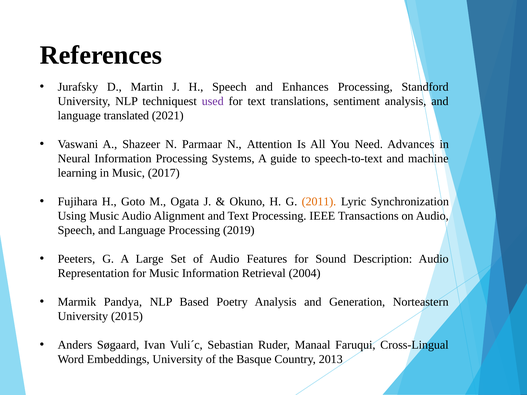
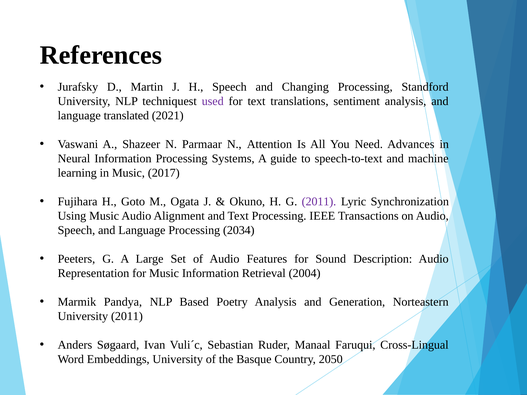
Enhances: Enhances -> Changing (305, 87)
2011 colour: orange -> purple (319, 202)
2019: 2019 -> 2034 (239, 230)
University 2015: 2015 -> 2011 (127, 317)
2013: 2013 -> 2050 (331, 360)
